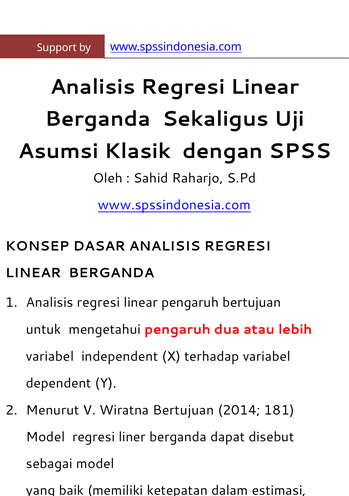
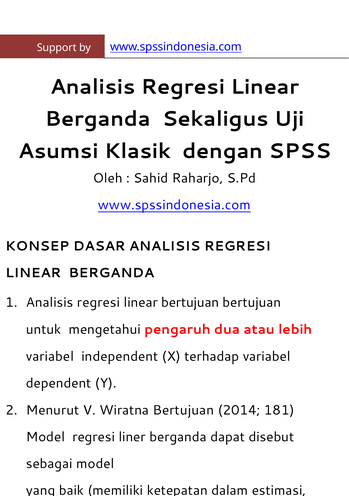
linear pengaruh: pengaruh -> bertujuan (190, 303)
